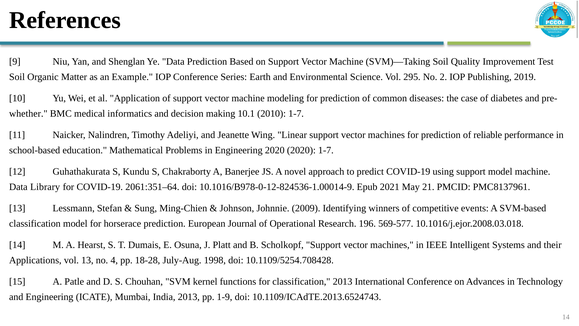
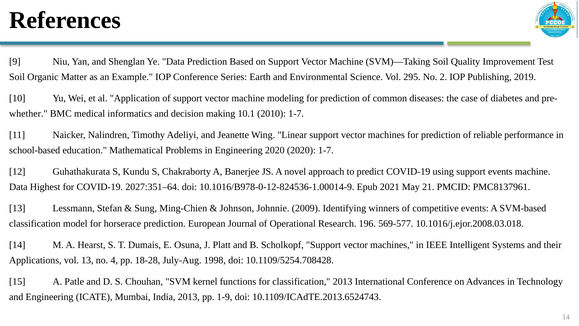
support model: model -> events (500, 171)
Library: Library -> Highest (45, 187)
2061:351–64: 2061:351–64 -> 2027:351–64 (152, 187)
